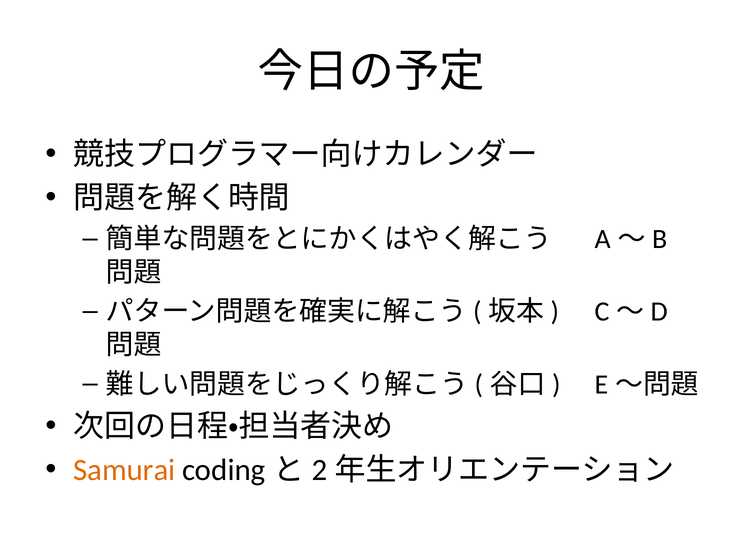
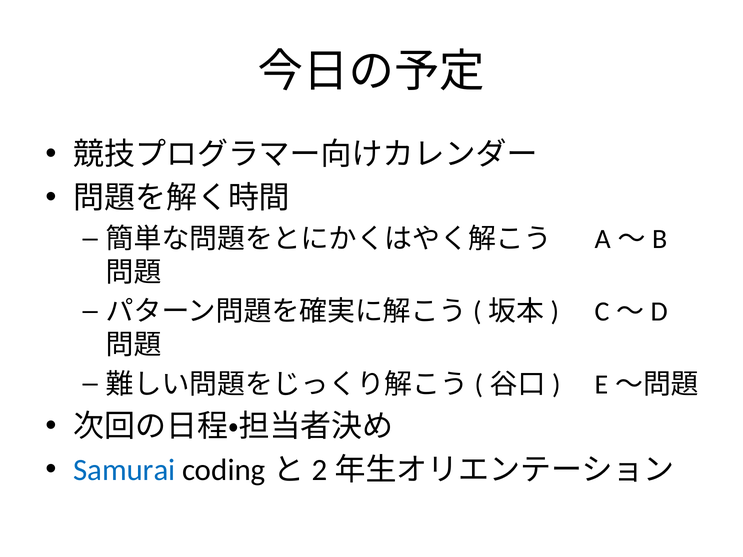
Samurai colour: orange -> blue (124, 470)
